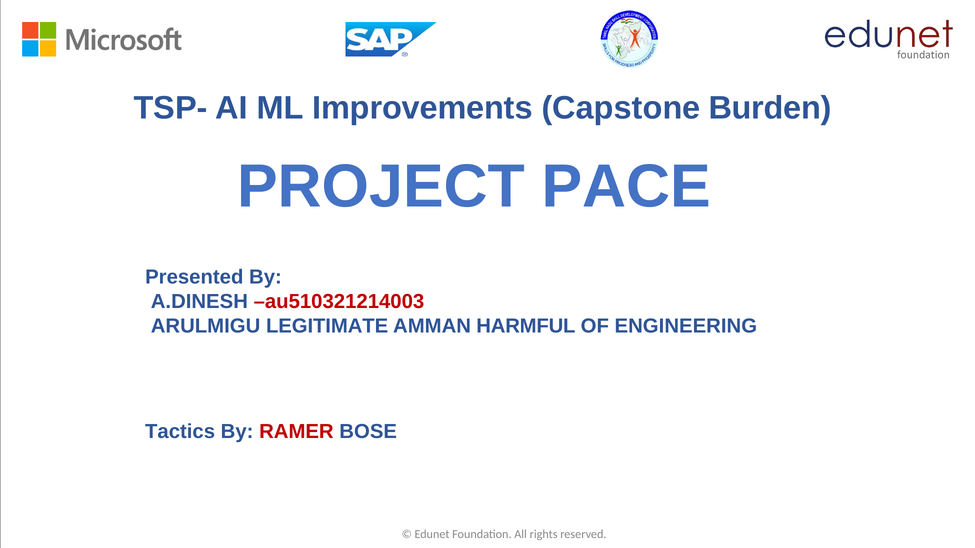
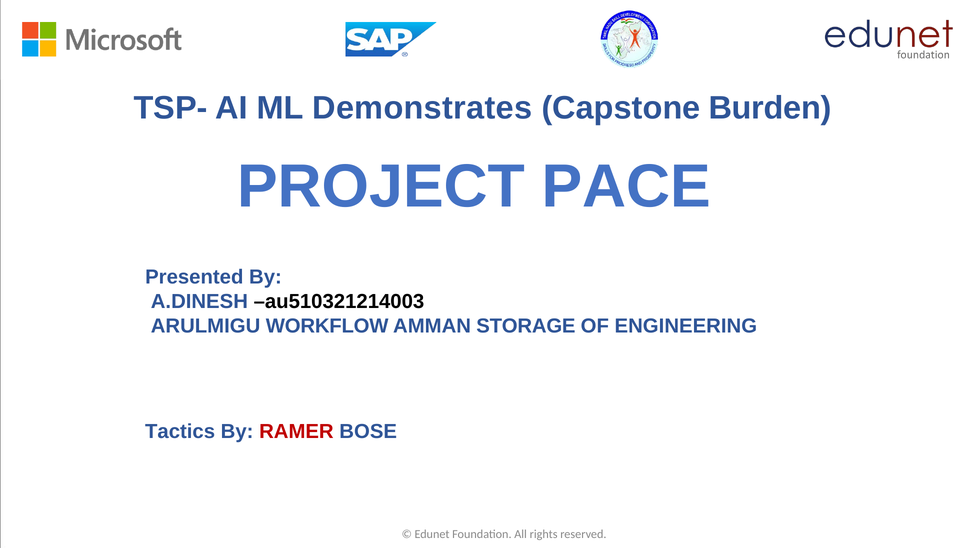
Improvements: Improvements -> Demonstrates (422, 108)
au510321214003 colour: red -> black (339, 302)
LEGITIMATE: LEGITIMATE -> WORKFLOW (327, 326)
HARMFUL: HARMFUL -> STORAGE (526, 326)
